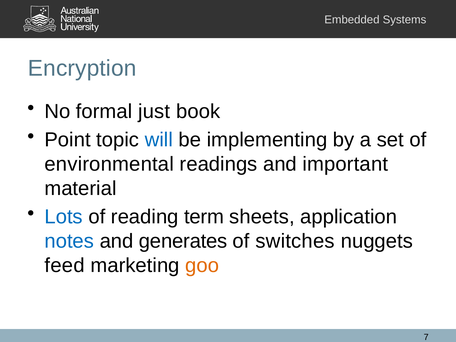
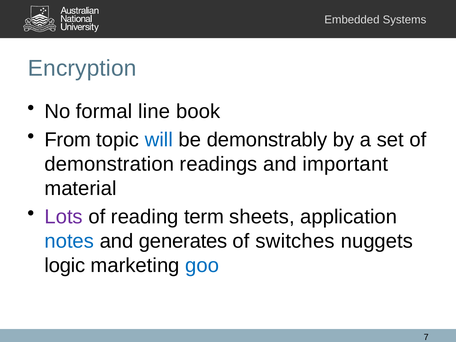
just: just -> line (154, 111)
Point: Point -> From (68, 140)
implementing: implementing -> demonstrably (267, 140)
environmental: environmental -> demonstration (109, 164)
Lots colour: blue -> purple (64, 217)
feed: feed -> logic (65, 265)
goo colour: orange -> blue (202, 265)
